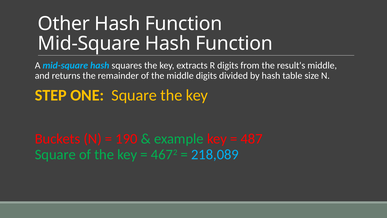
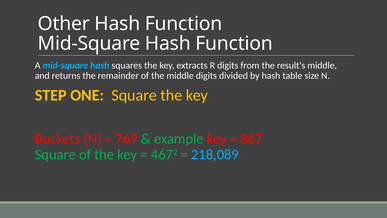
190: 190 -> 769 (126, 139)
487: 487 -> 867 (252, 139)
